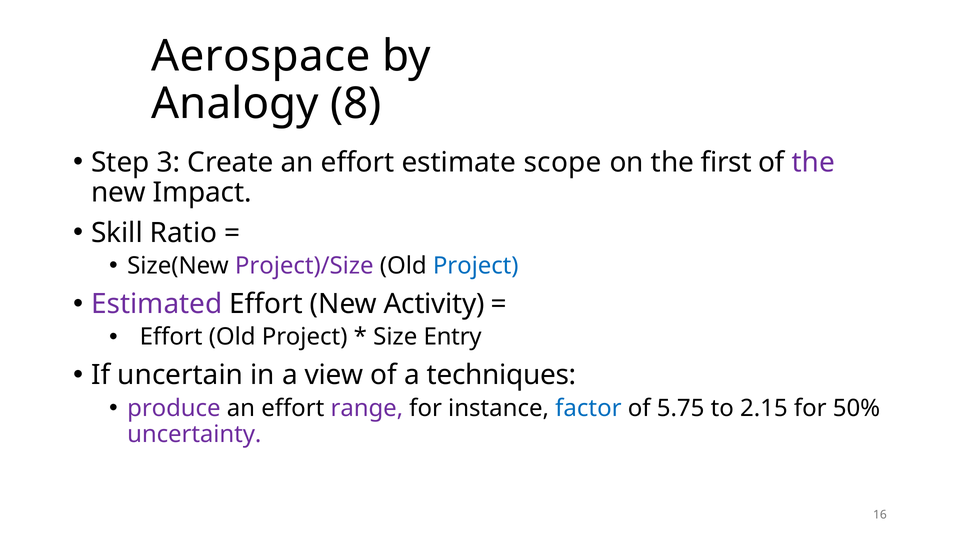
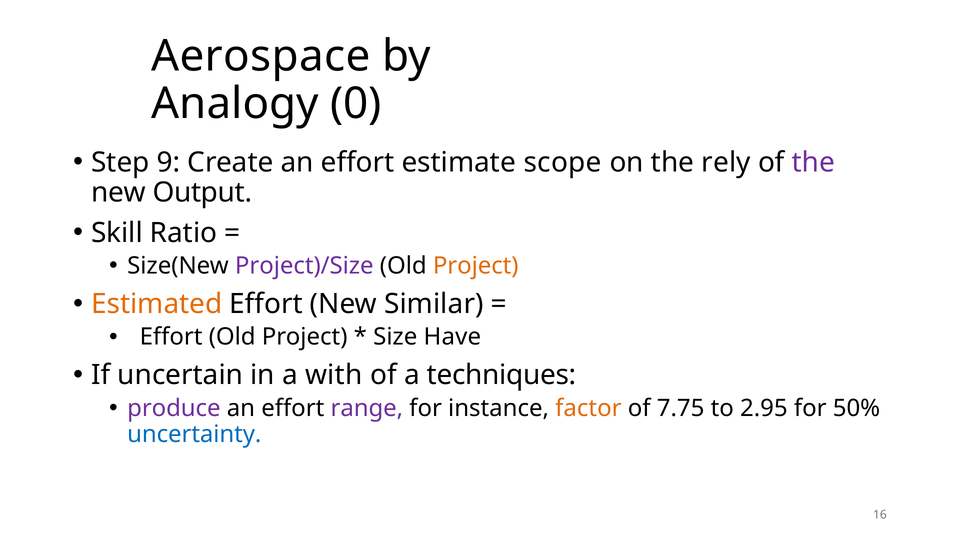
8: 8 -> 0 (356, 104)
3: 3 -> 9 (169, 162)
first: first -> rely (726, 162)
Impact: Impact -> Output (202, 193)
Project colour: blue -> orange (476, 266)
Estimated colour: purple -> orange (157, 304)
Activity: Activity -> Similar (434, 304)
Entry: Entry -> Have (452, 337)
view: view -> with (334, 375)
factor colour: blue -> orange (588, 408)
5.75: 5.75 -> 7.75 (681, 408)
2.15: 2.15 -> 2.95 (764, 408)
uncertainty colour: purple -> blue (194, 434)
